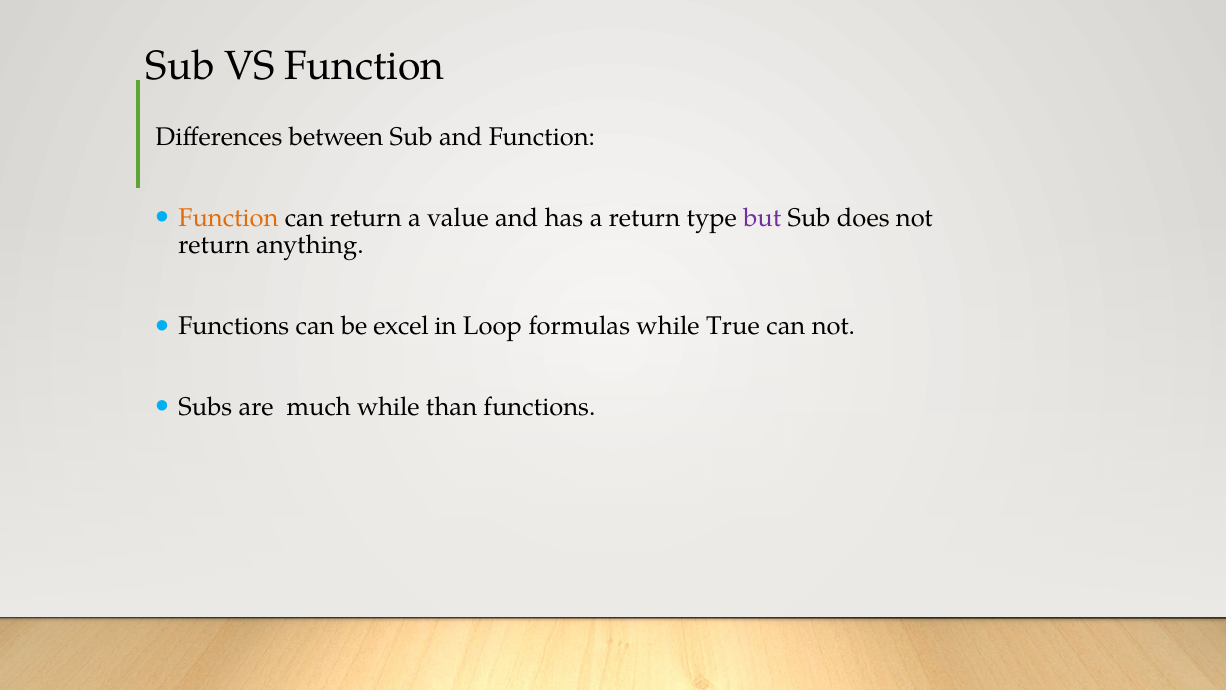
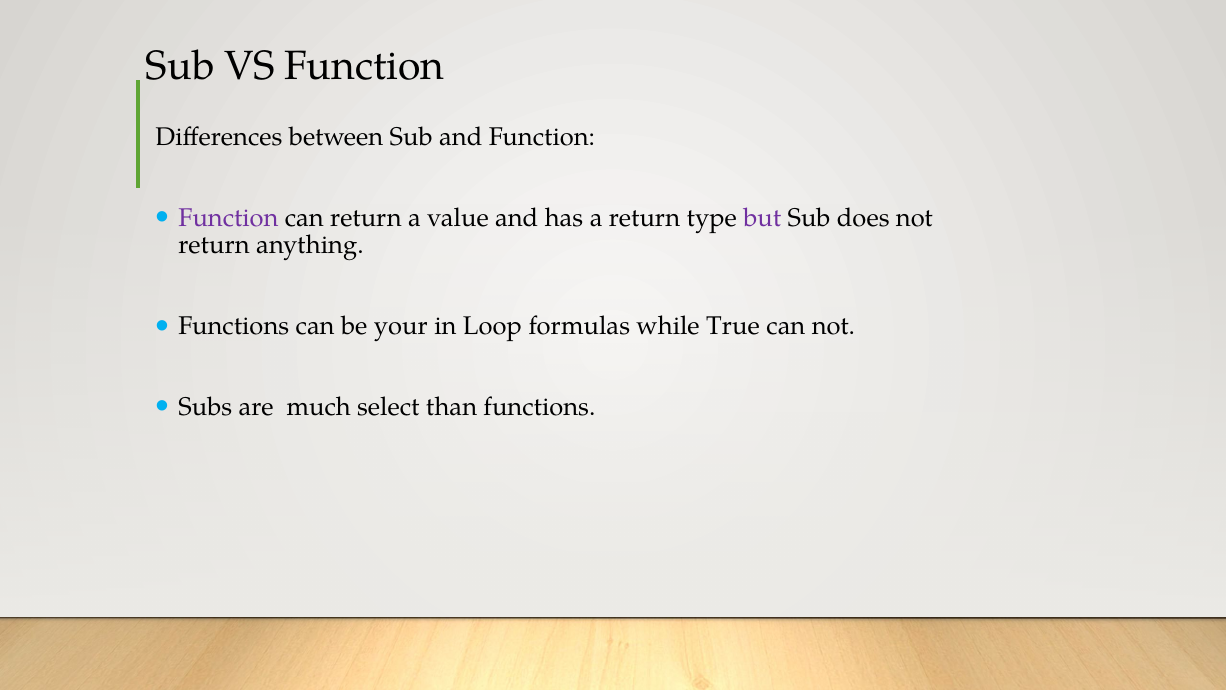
Function colour: orange -> purple (228, 218)
excel: excel -> your (401, 326)
much while: while -> select (388, 407)
